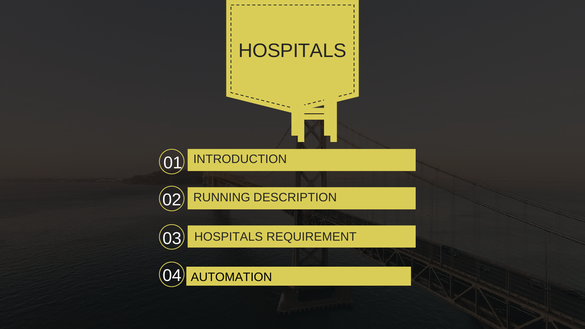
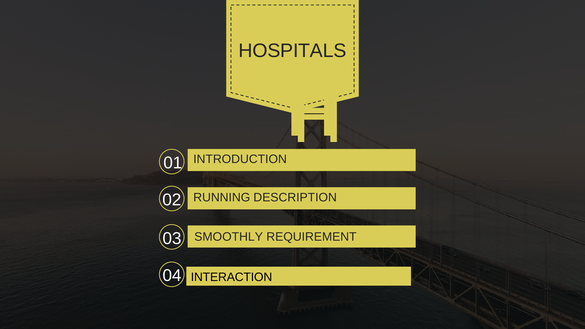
HOSPITALS: HOSPITALS -> SMOOTHLY (229, 237)
AUTOMATION: AUTOMATION -> INTERACTION (232, 277)
